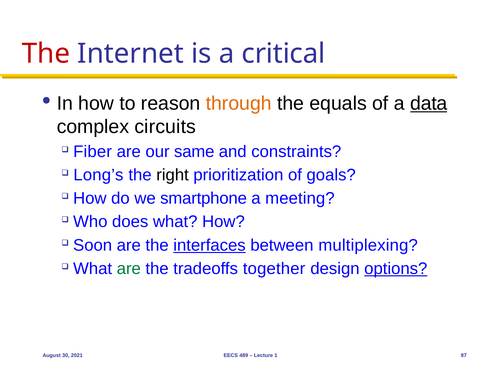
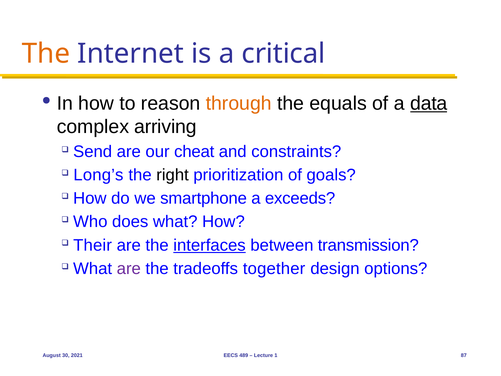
The colour: red -> orange (46, 54)
circuits: circuits -> arriving (165, 127)
Fiber: Fiber -> Send (93, 152)
same: same -> cheat (194, 152)
meeting: meeting -> exceeds (300, 198)
Soon: Soon -> Their (93, 245)
multiplexing: multiplexing -> transmission (368, 245)
are colour: green -> purple (129, 268)
options underline: present -> none (396, 268)
